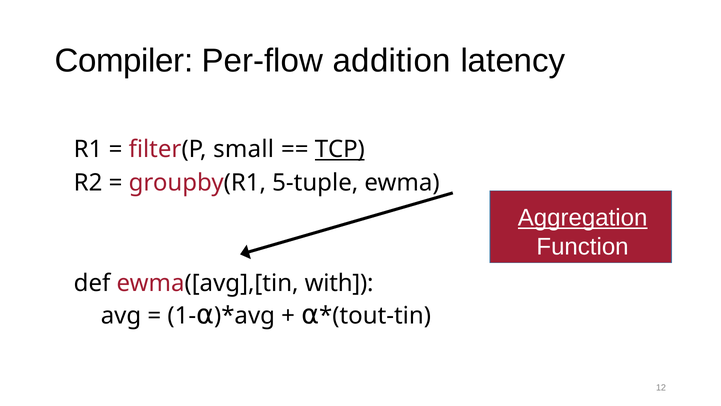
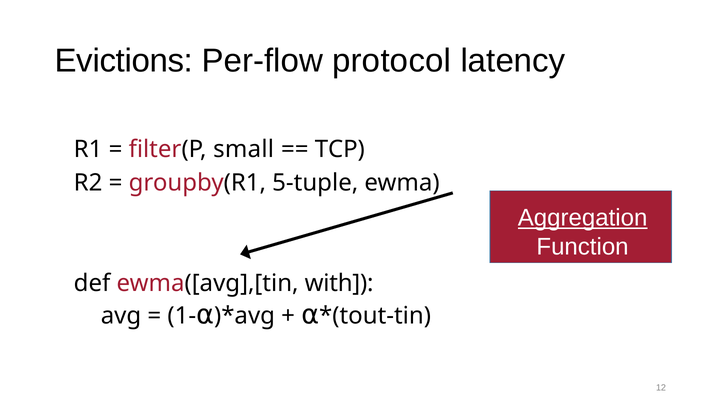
Compiler: Compiler -> Evictions (124, 61)
addition: addition -> protocol (392, 61)
TCP underline: present -> none (340, 149)
